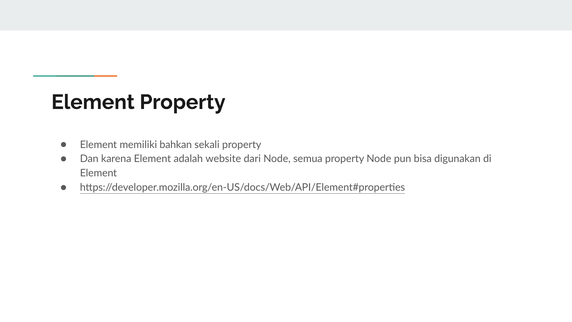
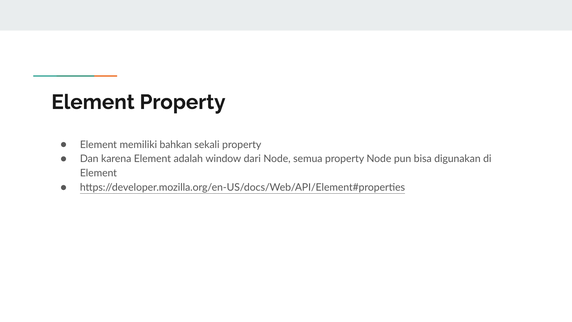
website: website -> window (223, 159)
